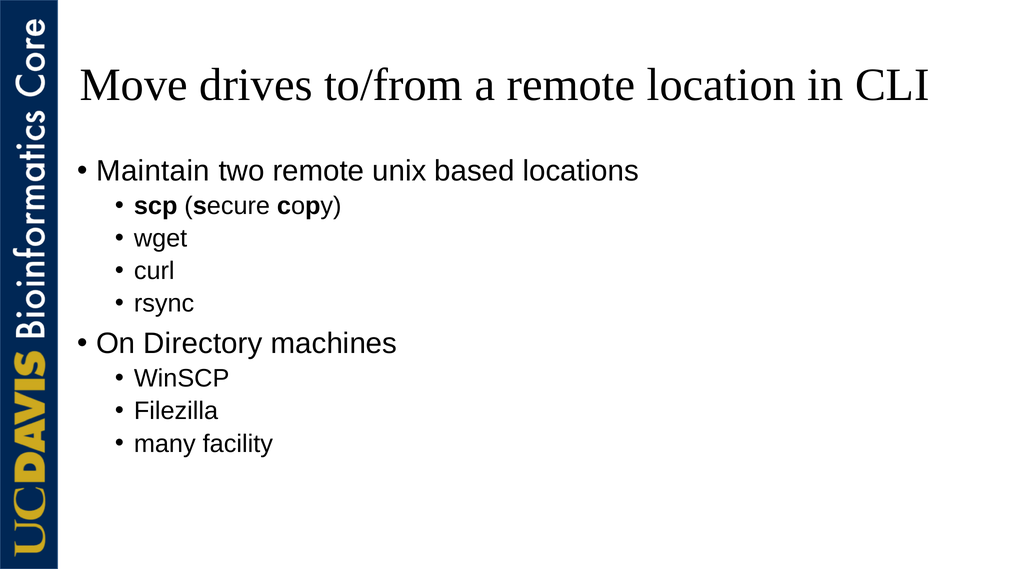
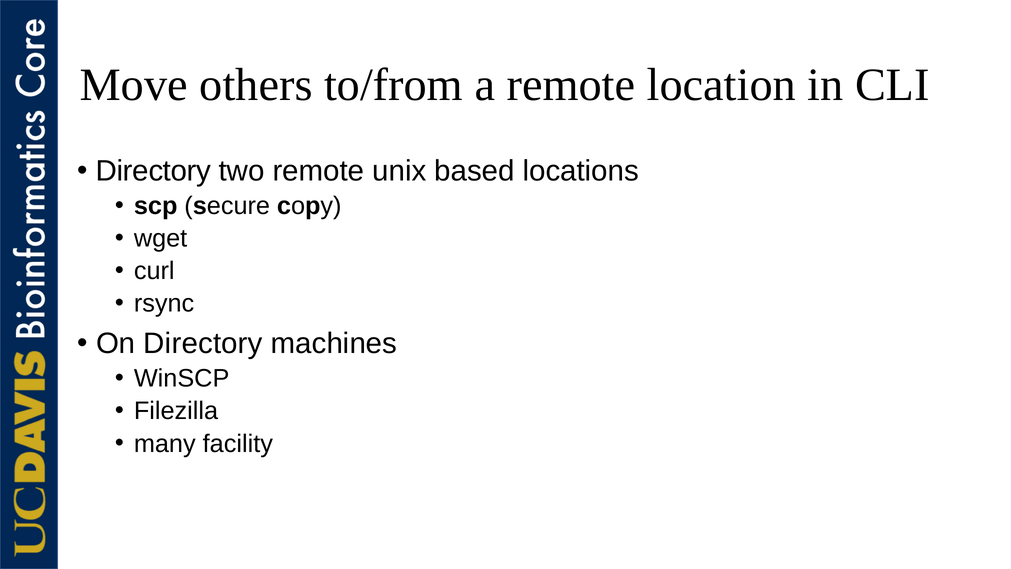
drives: drives -> others (256, 85)
Maintain: Maintain -> Directory (153, 171)
